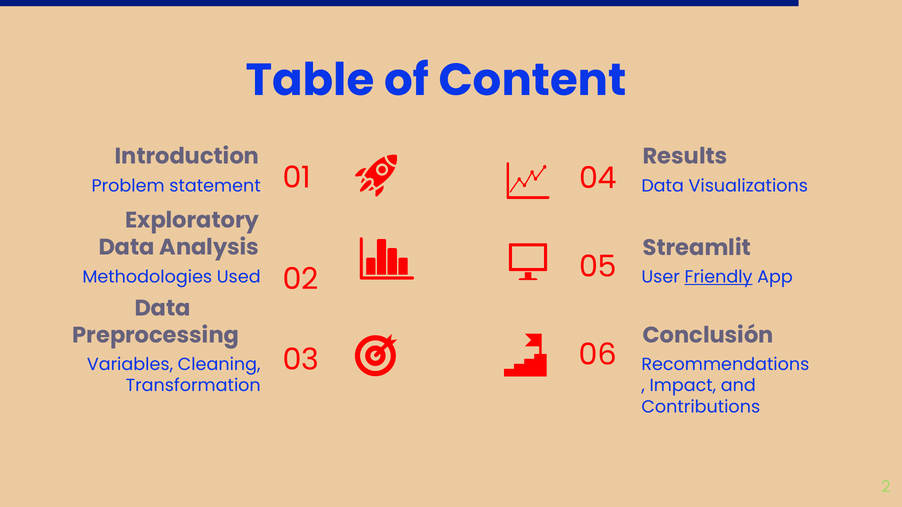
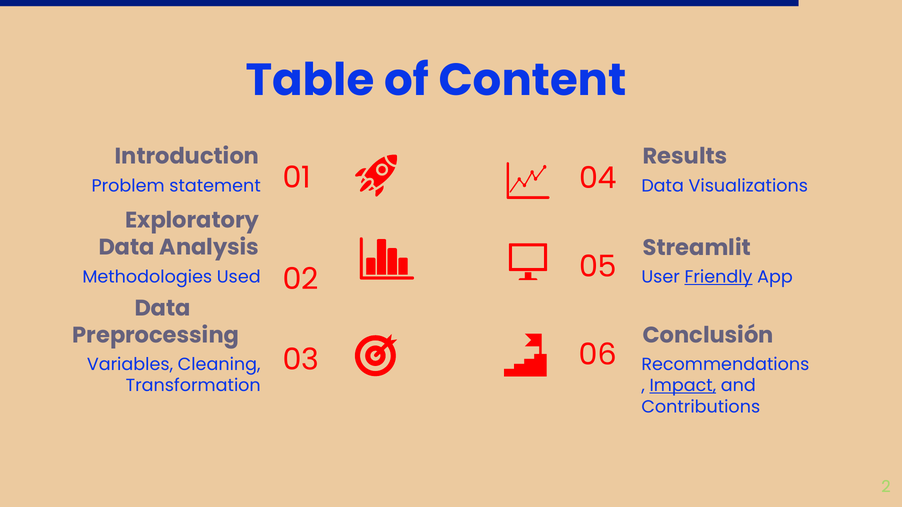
Impact underline: none -> present (683, 386)
